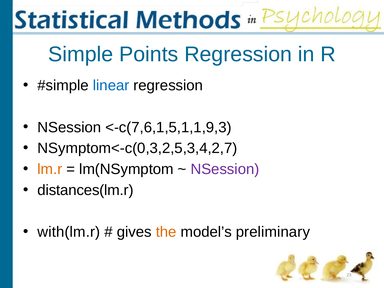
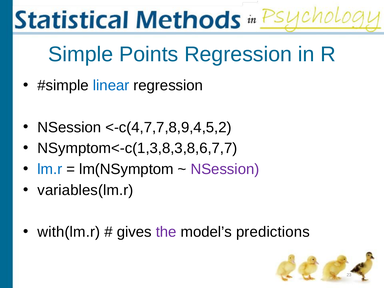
<-c(7,6,1,5,1,1,9,3: <-c(7,6,1,5,1,1,9,3 -> <-c(4,7,7,8,9,4,5,2 (168, 127)
NSymptom<-c(0,3,2,5,3,4,2,7: NSymptom<-c(0,3,2,5,3,4,2,7 -> NSymptom<-c(1,3,8,3,8,6,7,7 (137, 148)
lm.r colour: orange -> blue (50, 169)
distances(lm.r: distances(lm.r -> variables(lm.r (85, 190)
the colour: orange -> purple (166, 232)
preliminary: preliminary -> predictions (273, 232)
